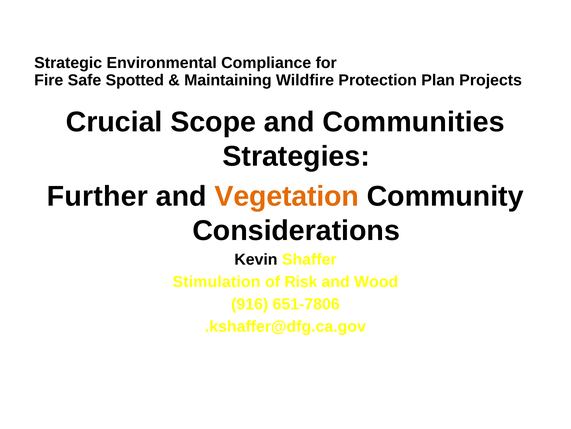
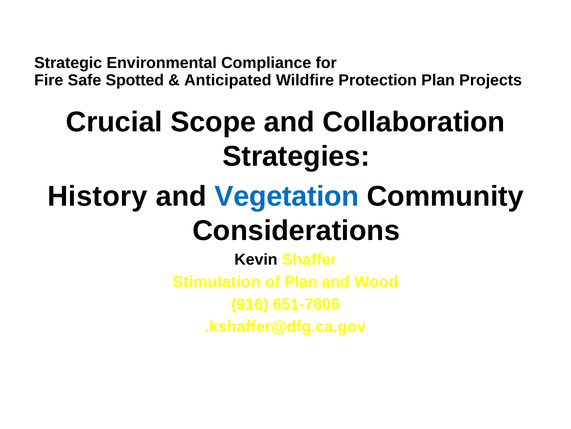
Maintaining: Maintaining -> Anticipated (228, 80)
Communities: Communities -> Collaboration (414, 122)
Further: Further -> History (97, 196)
Vegetation colour: orange -> blue (287, 196)
of Risk: Risk -> Plan (301, 282)
